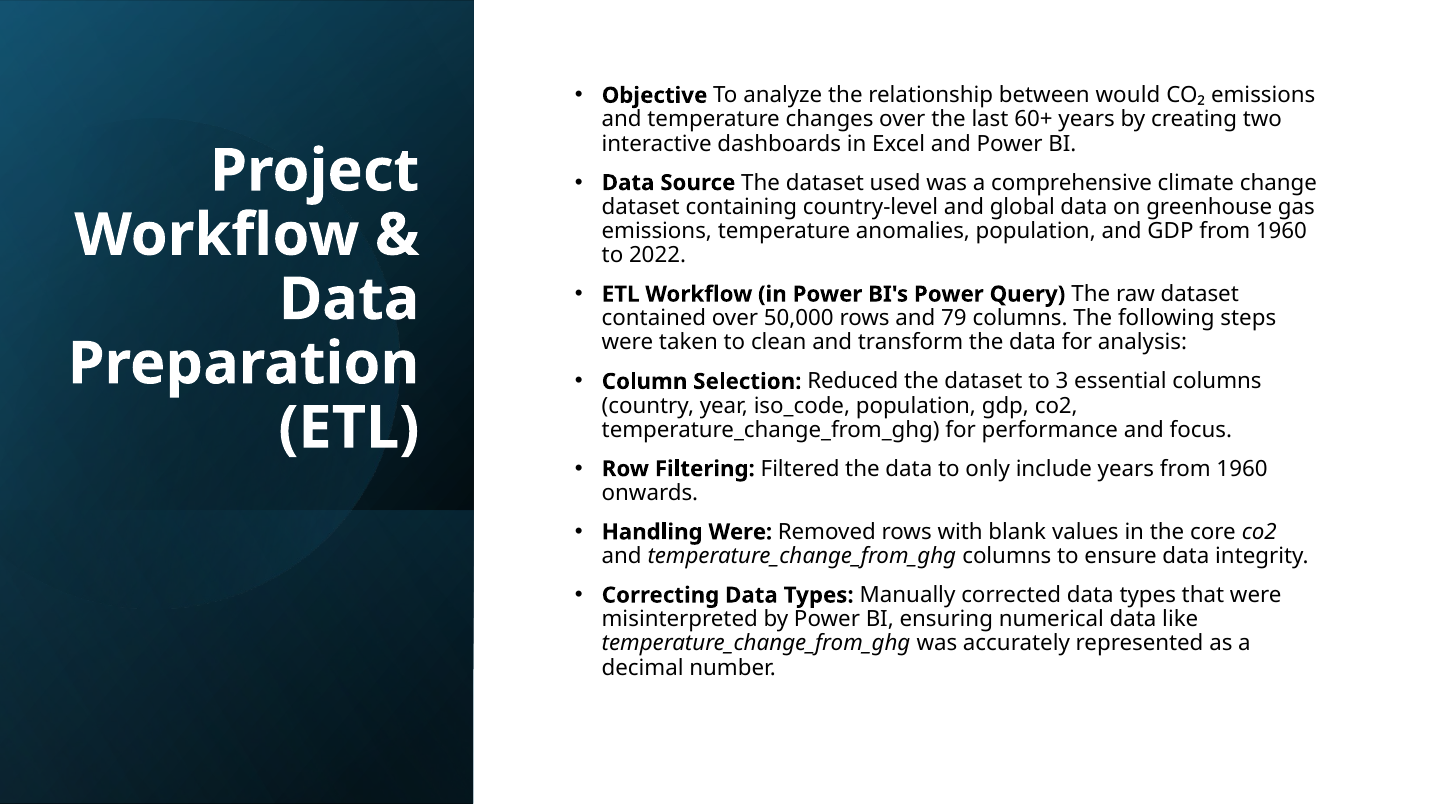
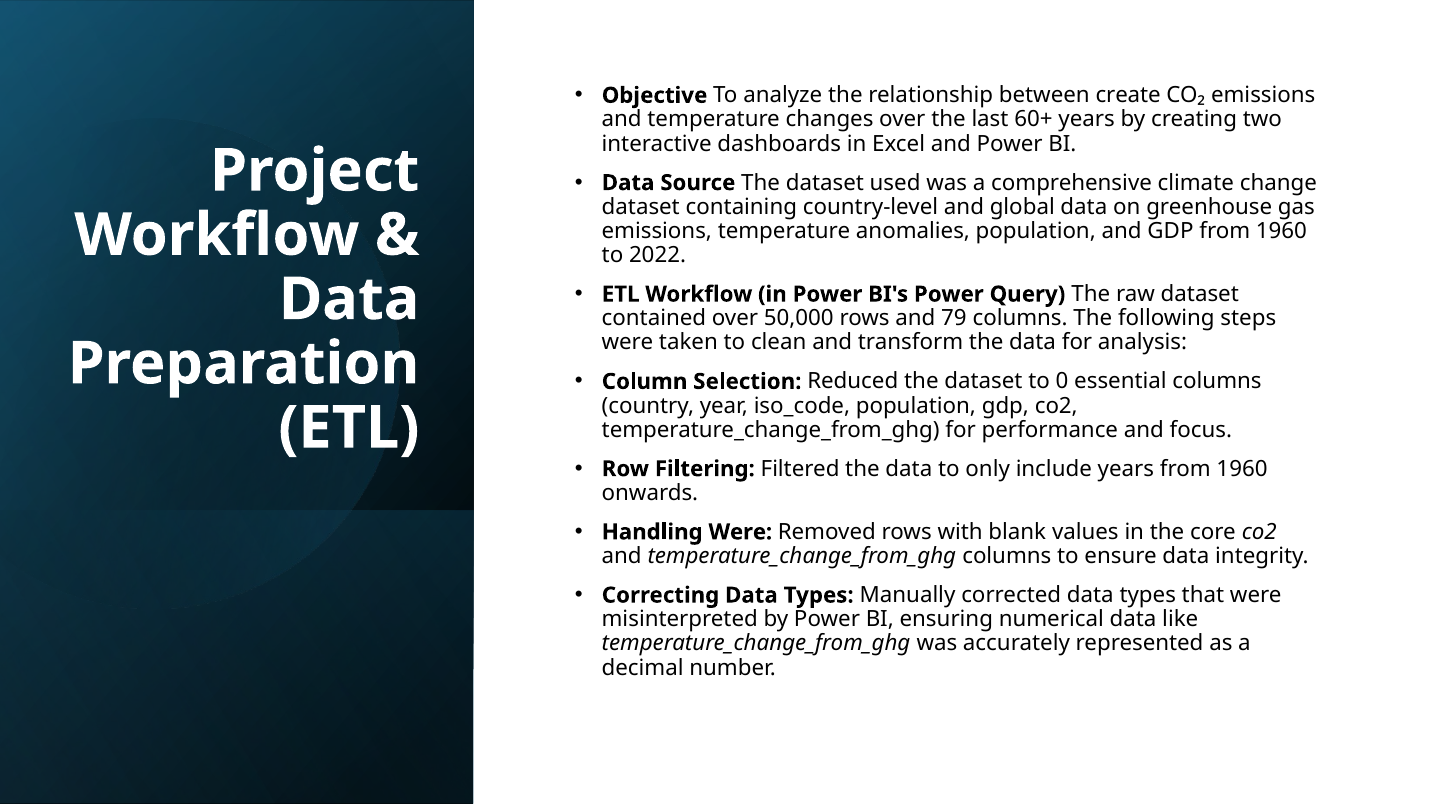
would: would -> create (1128, 95)
3: 3 -> 0 (1062, 382)
